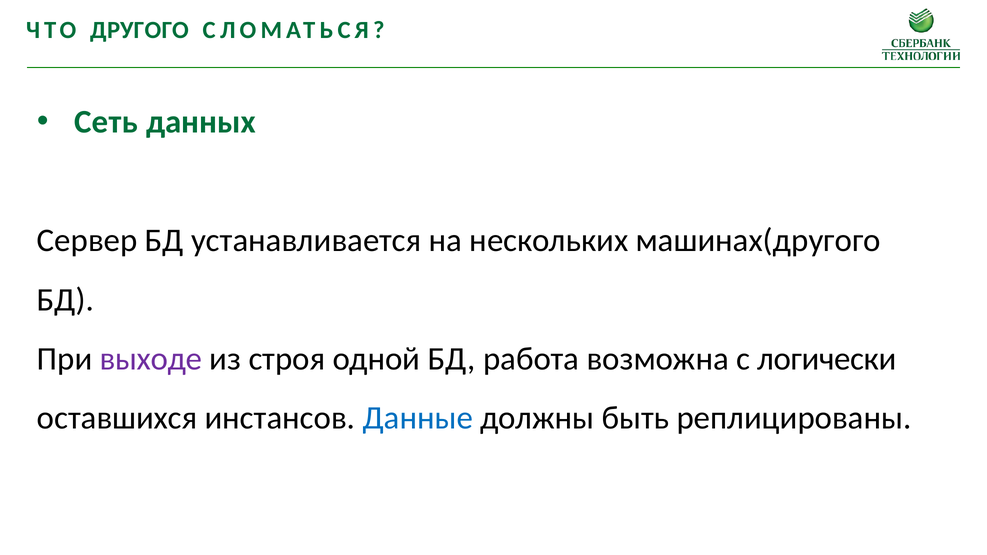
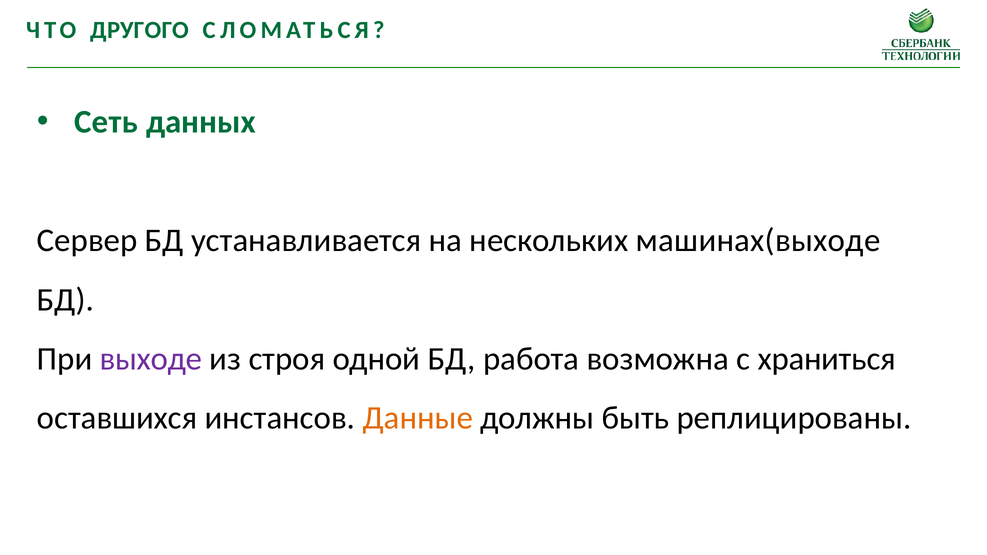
машинах(другого: машинах(другого -> машинах(выходе (758, 241)
логически: логически -> храниться (827, 359)
Данные colour: blue -> orange (418, 418)
